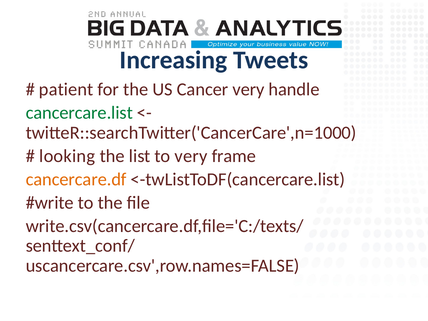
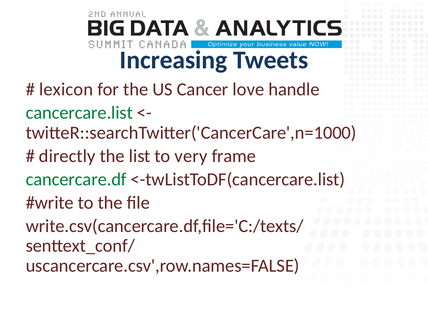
patient: patient -> lexicon (66, 89)
Cancer very: very -> love (248, 89)
looking: looking -> directly (67, 156)
cancercare.df colour: orange -> green (76, 179)
